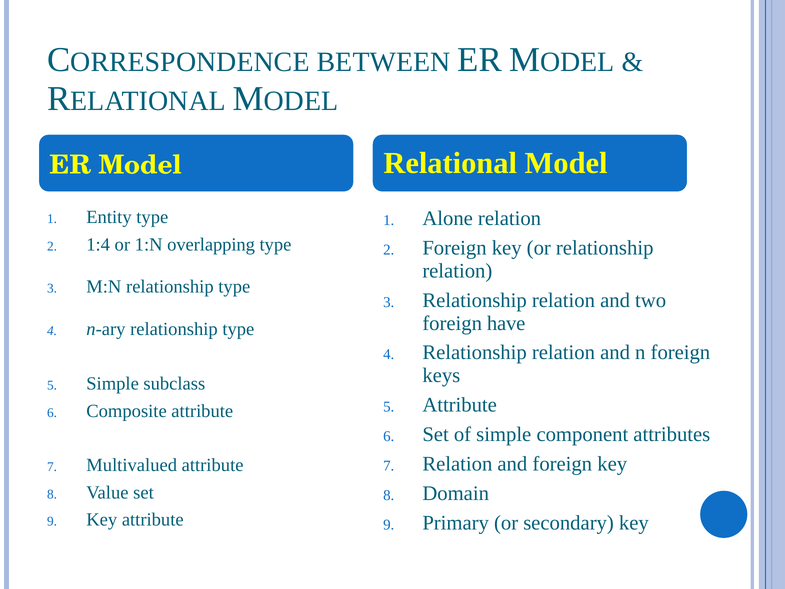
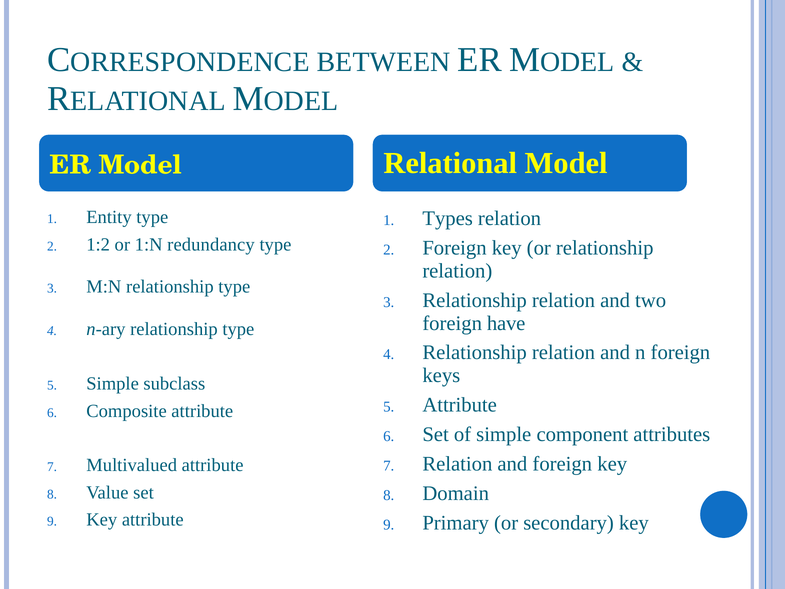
Alone: Alone -> Types (448, 218)
1:4: 1:4 -> 1:2 (98, 244)
overlapping: overlapping -> redundancy (211, 244)
